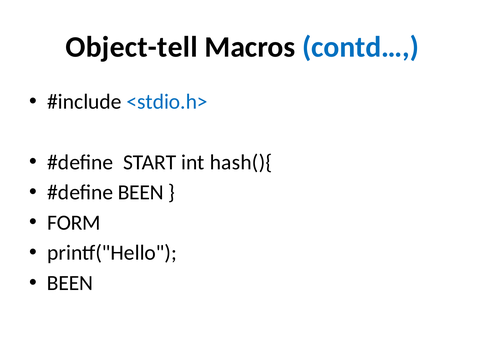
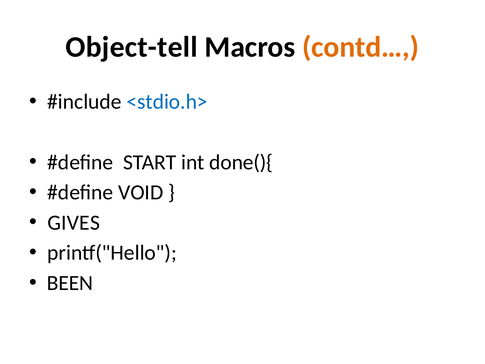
contd… colour: blue -> orange (360, 47)
hash(){: hash(){ -> done(){ (241, 162)
BEEN: BEEN -> VOID (141, 192)
FORM: FORM -> GIVES (74, 222)
